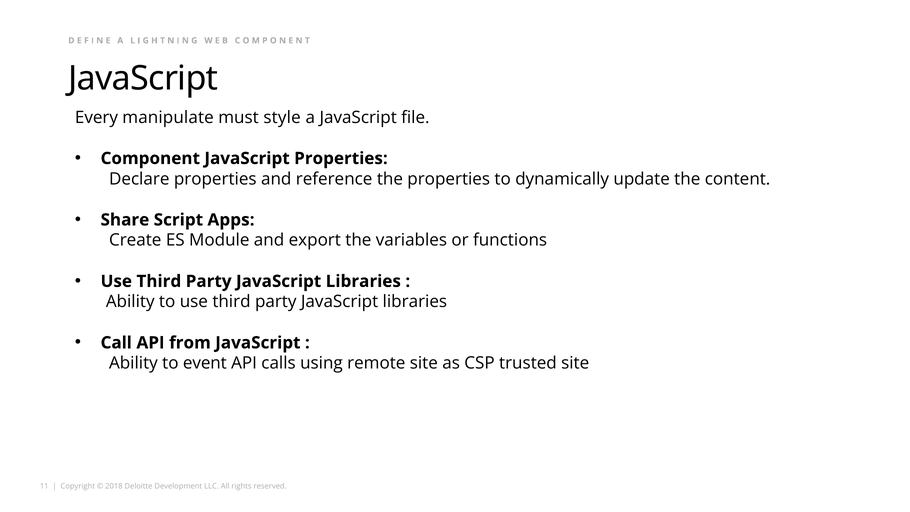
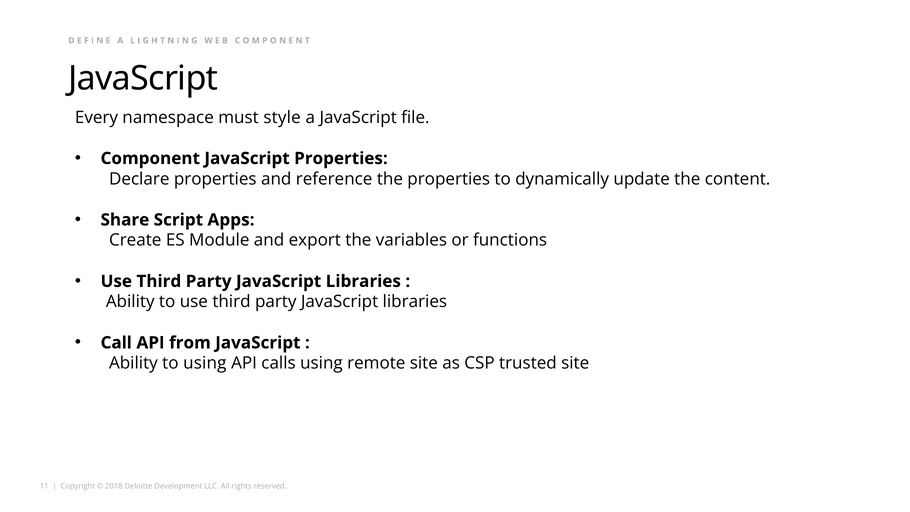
manipulate: manipulate -> namespace (168, 117)
to event: event -> using (205, 363)
